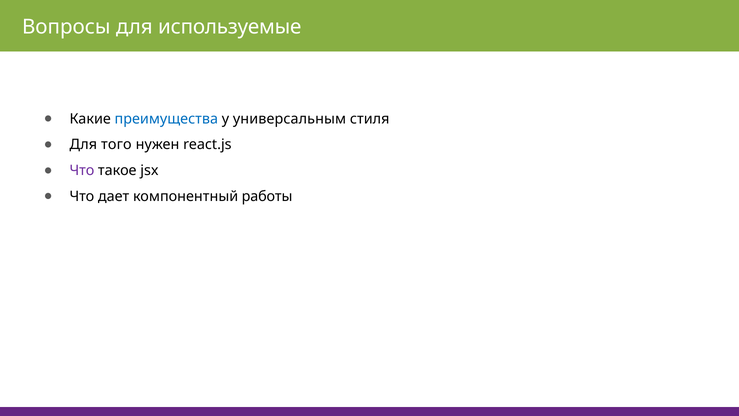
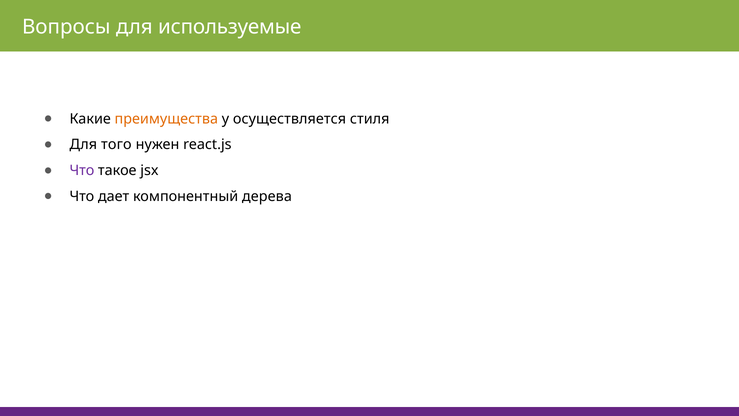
преимущества colour: blue -> orange (166, 119)
универсальным: универсальным -> осуществляется (290, 119)
работы: работы -> дерева (267, 196)
